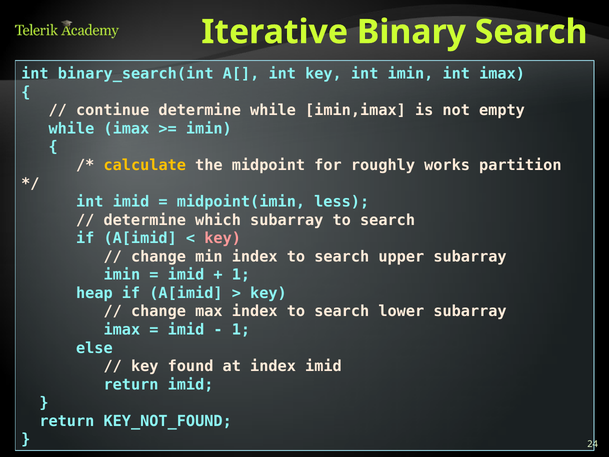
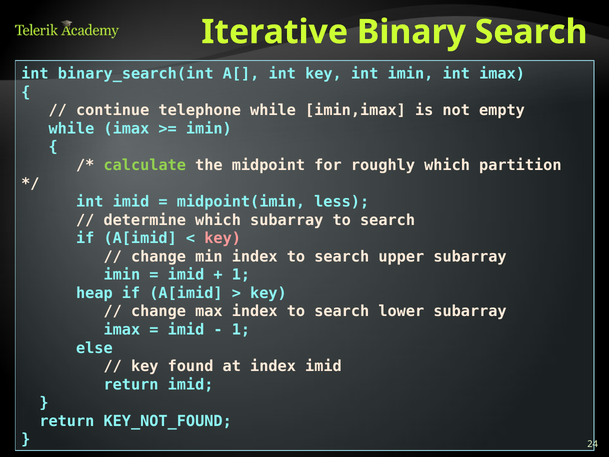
continue determine: determine -> telephone (200, 110)
calculate colour: yellow -> light green (145, 165)
roughly works: works -> which (447, 165)
